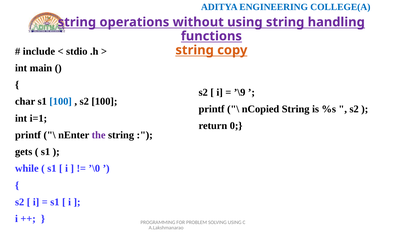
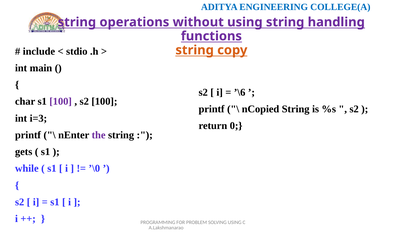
’\9: ’\9 -> ’\6 (240, 93)
100 colour: blue -> purple (61, 102)
i=1: i=1 -> i=3 (38, 119)
